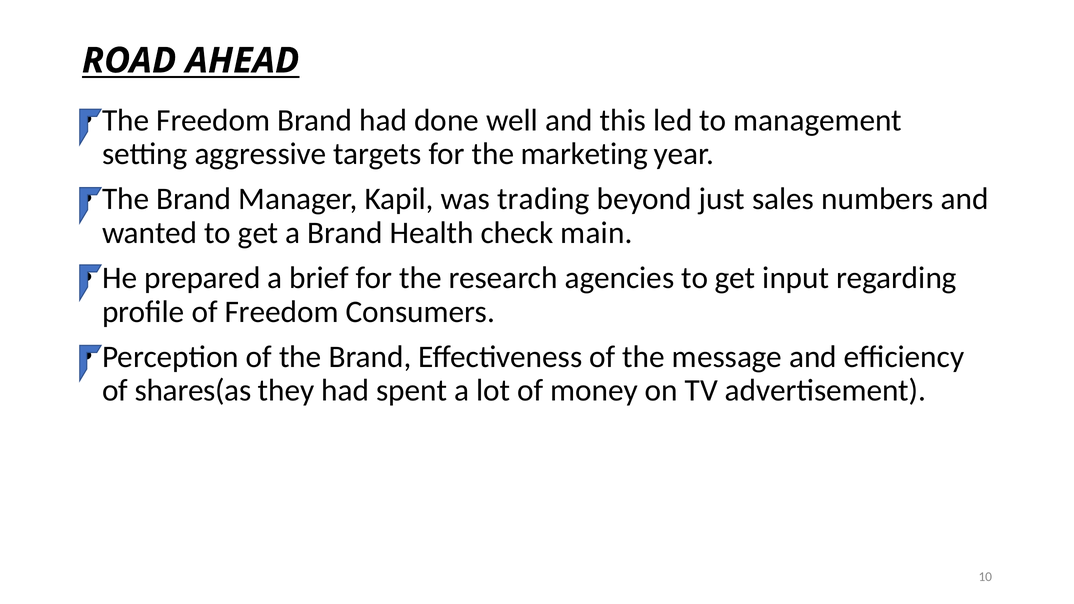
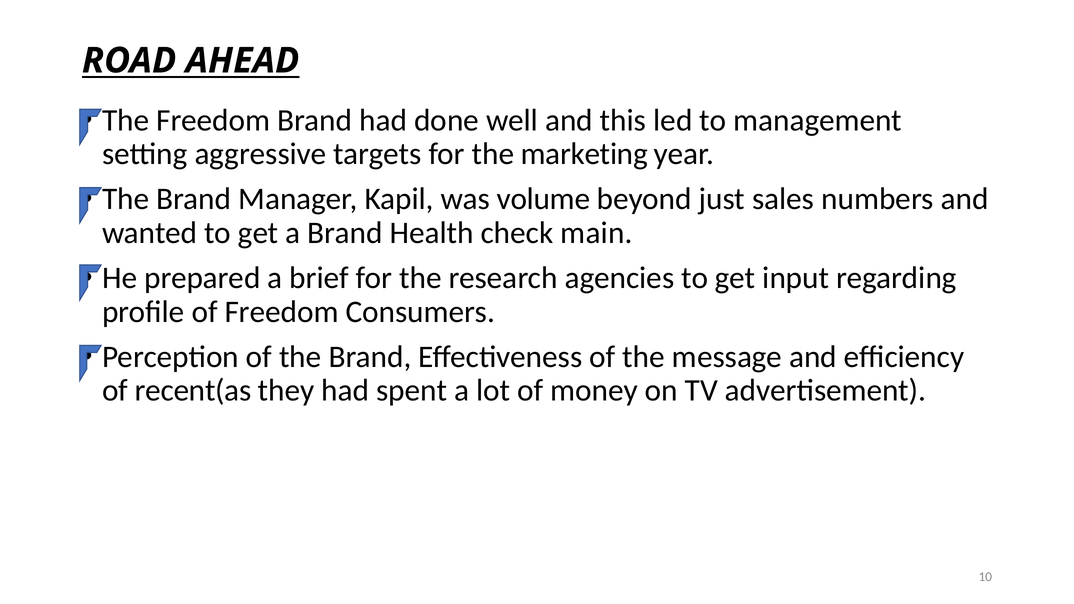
trading: trading -> volume (544, 199)
shares(as: shares(as -> recent(as (193, 391)
